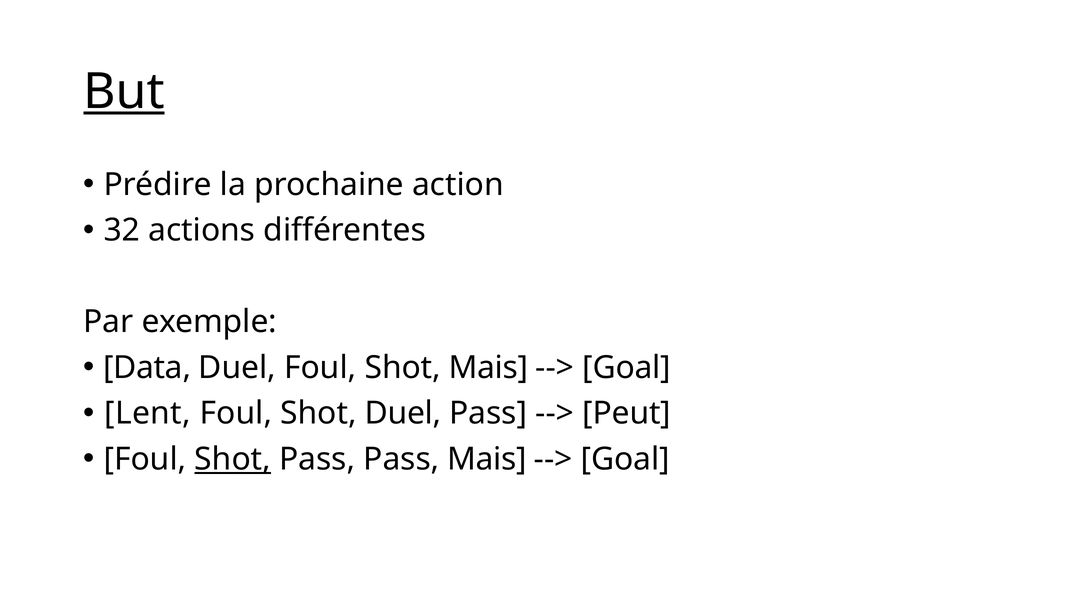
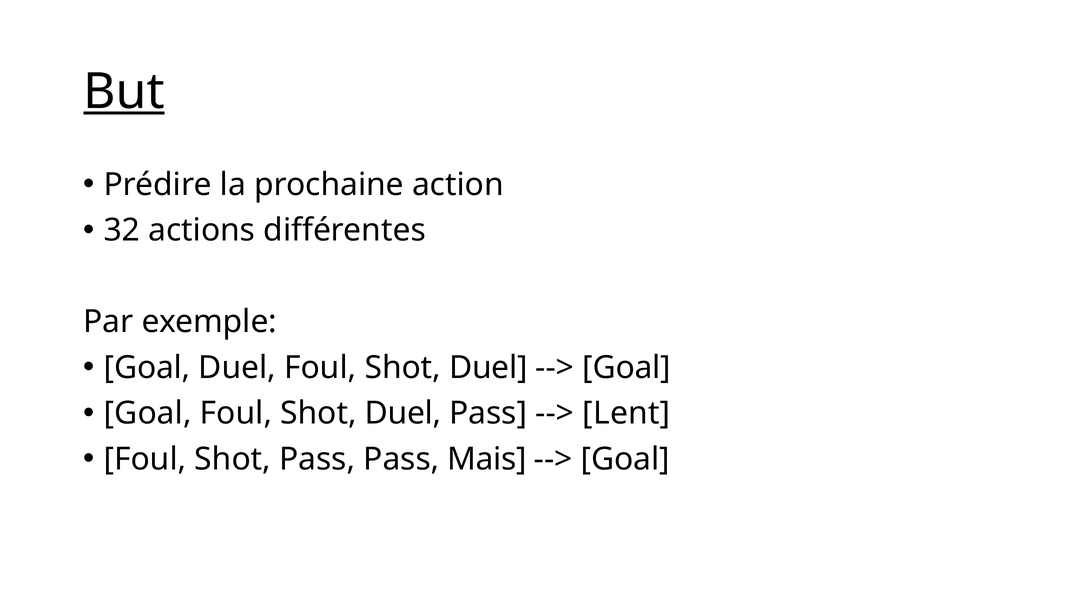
Data: Data -> Goal (147, 368)
Duel Foul Shot Mais: Mais -> Duel (488, 368)
Lent: Lent -> Goal (148, 414)
Peut: Peut -> Lent (626, 414)
Shot underline: present -> none (233, 459)
